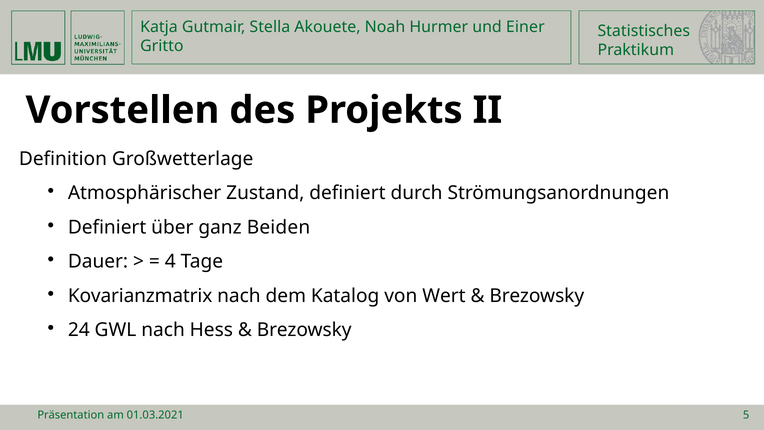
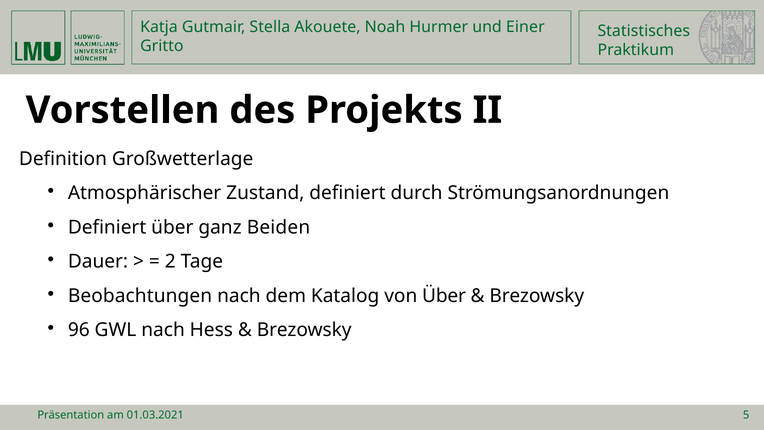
4: 4 -> 2 (170, 261)
Kovarianzmatrix: Kovarianzmatrix -> Beobachtungen (140, 296)
von Wert: Wert -> Über (444, 296)
24: 24 -> 96 (79, 330)
